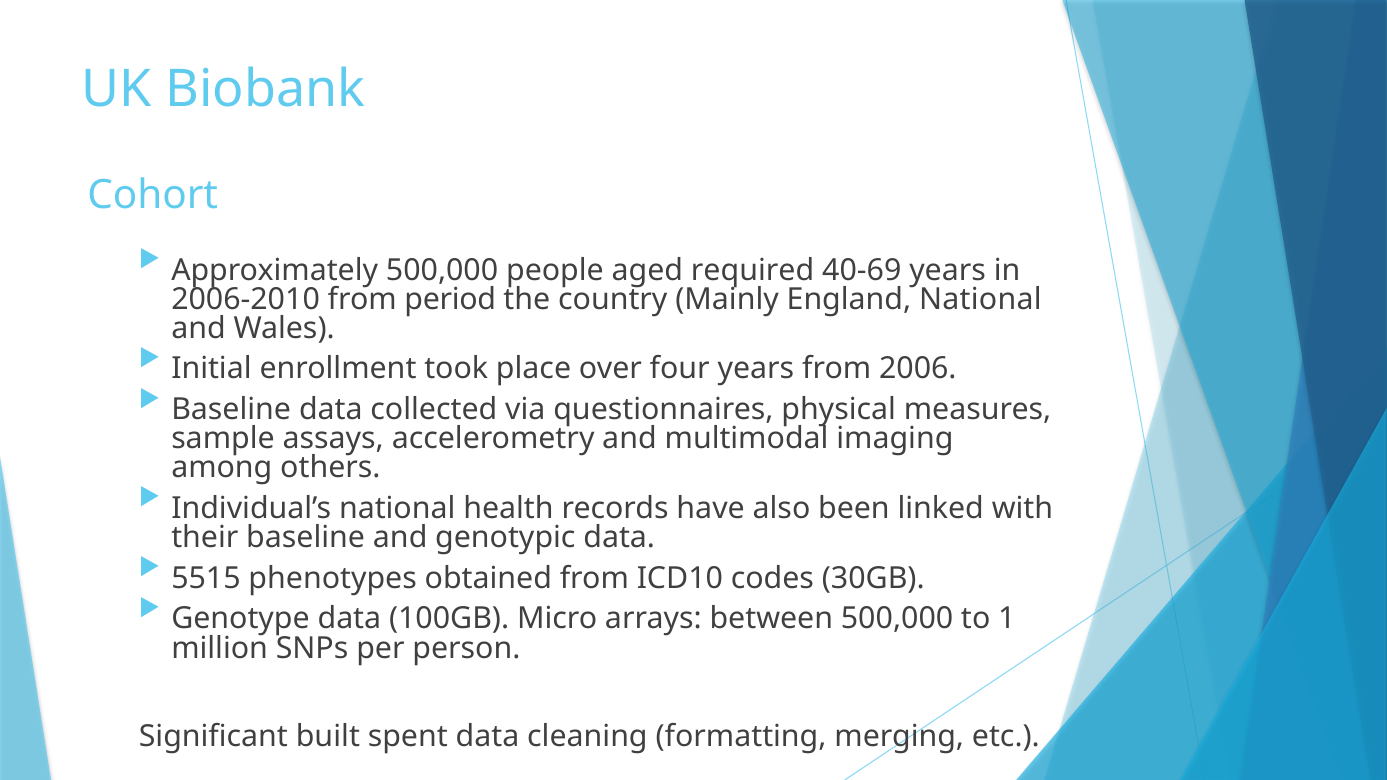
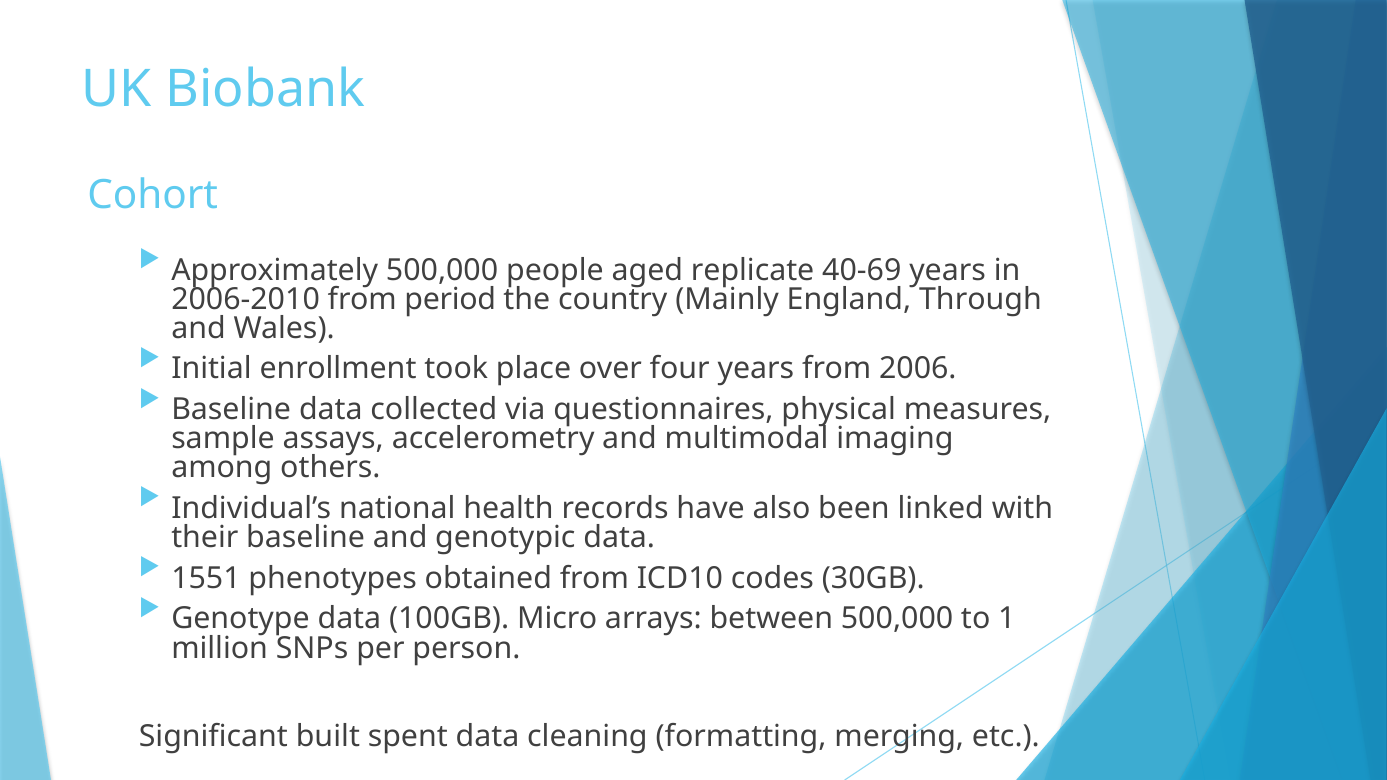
required: required -> replicate (753, 270)
England National: National -> Through (981, 299)
5515: 5515 -> 1551 (206, 578)
